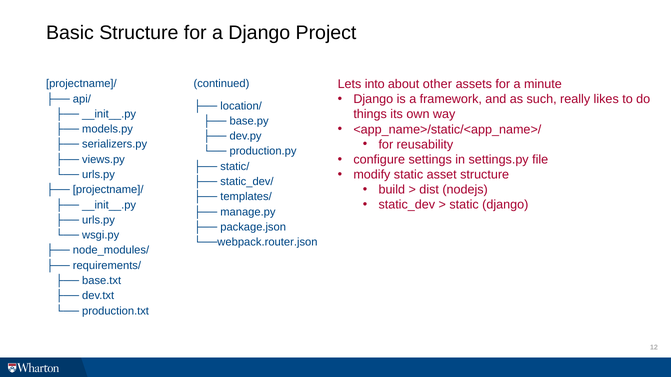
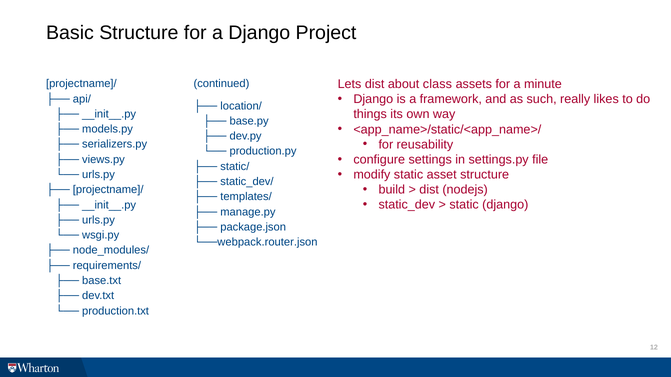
Lets into: into -> dist (375, 84)
other: other -> class (437, 84)
